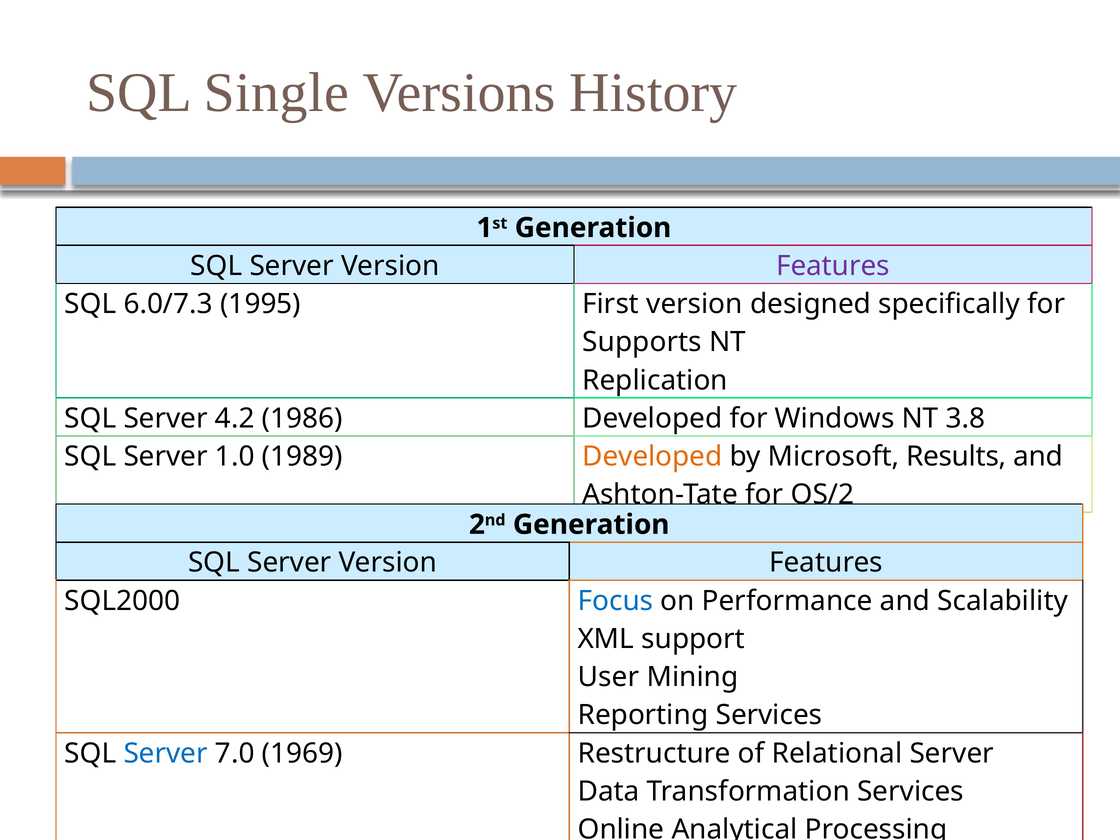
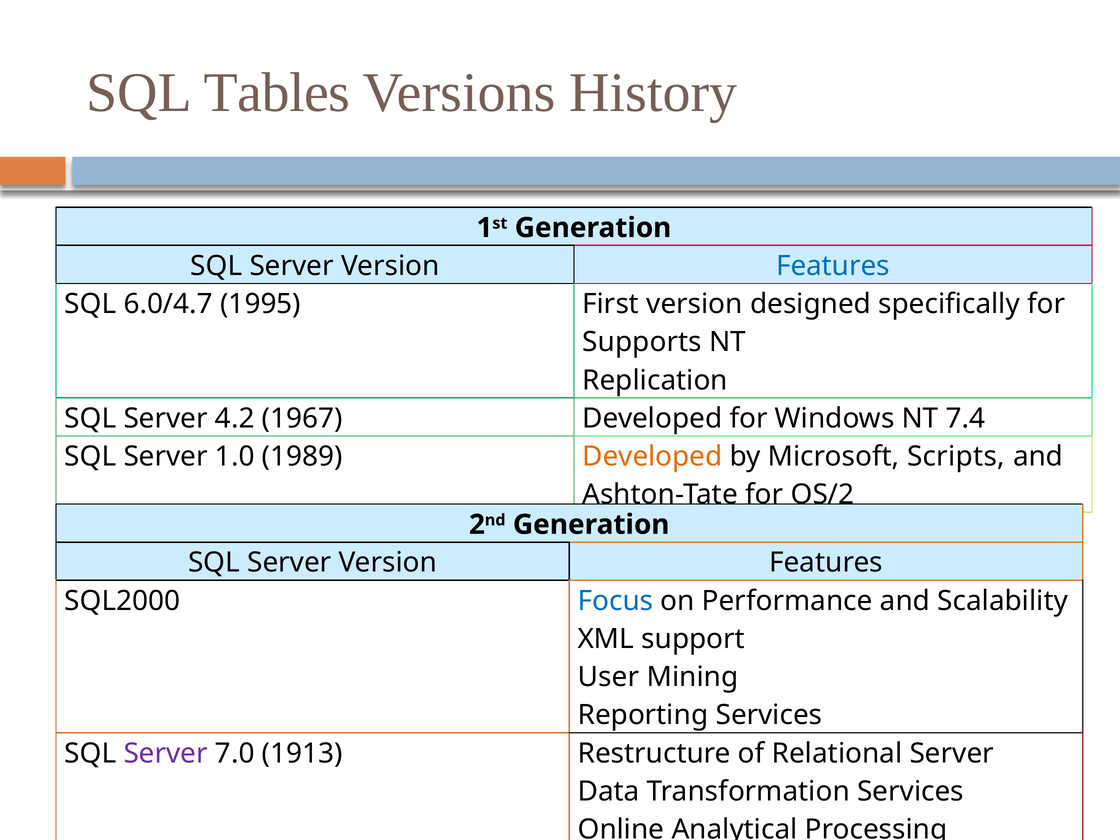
Single: Single -> Tables (277, 93)
Features colour: purple -> blue (833, 266)
6.0/7.3: 6.0/7.3 -> 6.0/4.7 (168, 304)
1986: 1986 -> 1967 (302, 418)
3.8: 3.8 -> 7.4 (965, 418)
Results: Results -> Scripts (956, 457)
Server colour: blue -> purple (166, 753)
1969: 1969 -> 1913 (302, 753)
